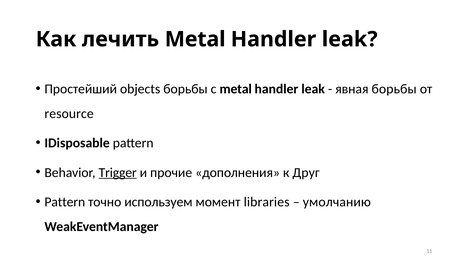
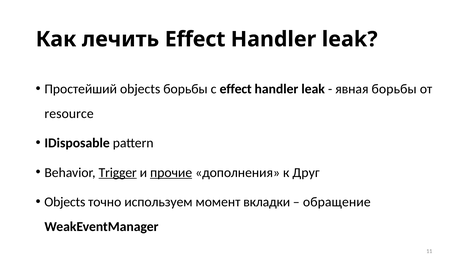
лечить Metal: Metal -> Effect (195, 39)
с metal: metal -> effect (236, 89)
прочие underline: none -> present (171, 173)
Pattern: Pattern -> Objects (65, 202)
libraries: libraries -> вкладки (267, 202)
умолчанию: умолчанию -> обращение (337, 202)
